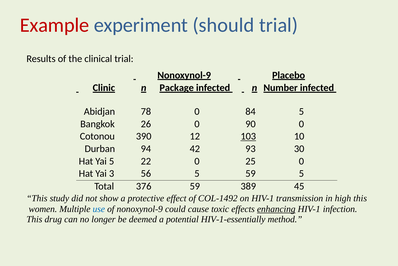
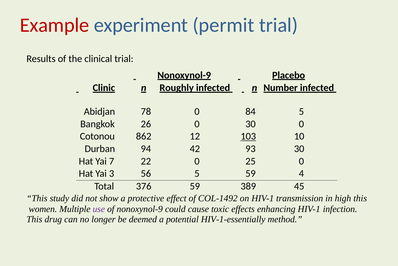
should: should -> permit (223, 25)
Package: Package -> Roughly (177, 88)
0 90: 90 -> 30 (251, 124)
390: 390 -> 862 (144, 136)
Yai 5: 5 -> 7 (112, 161)
59 5: 5 -> 4 (301, 173)
use colour: blue -> purple (99, 209)
enhancing underline: present -> none (276, 209)
